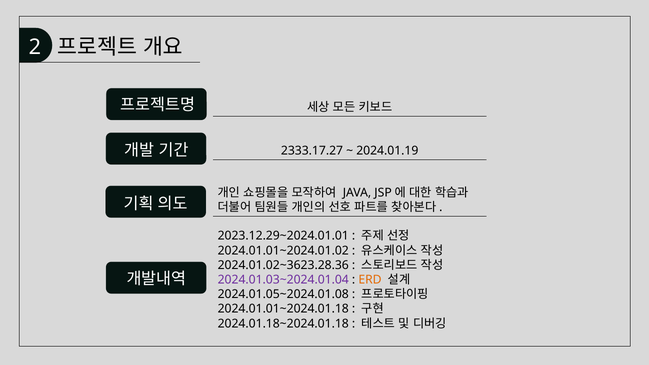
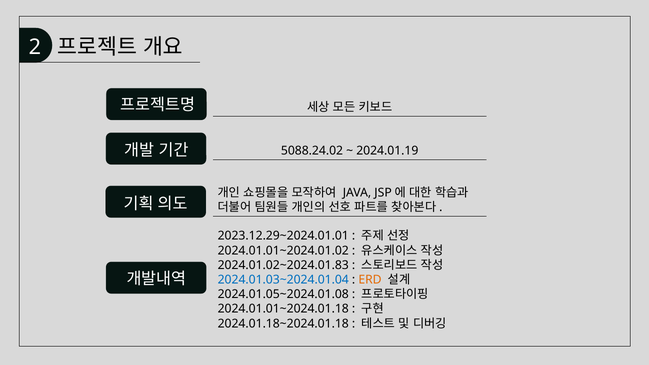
2333.17.27: 2333.17.27 -> 5088.24.02 (312, 151)
2024.01.02~3623.28.36: 2024.01.02~3623.28.36 -> 2024.01.02~2024.01.83 (283, 265)
2024.01.03~2024.01.04 colour: purple -> blue (283, 280)
